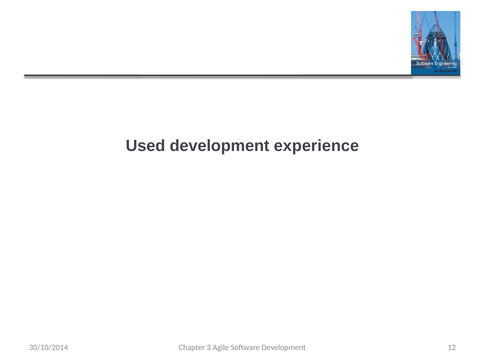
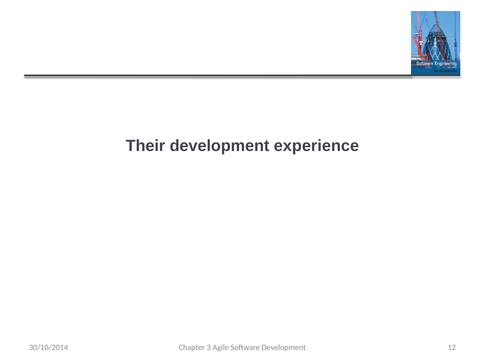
Used: Used -> Their (145, 146)
